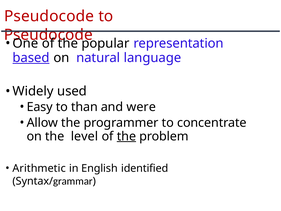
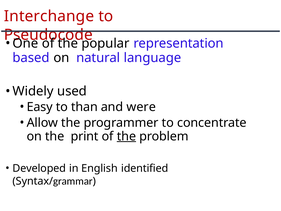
Pseudocode: Pseudocode -> Interchange (49, 16)
based underline: present -> none (31, 58)
level: level -> print (85, 136)
Arithmetic: Arithmetic -> Developed (39, 168)
